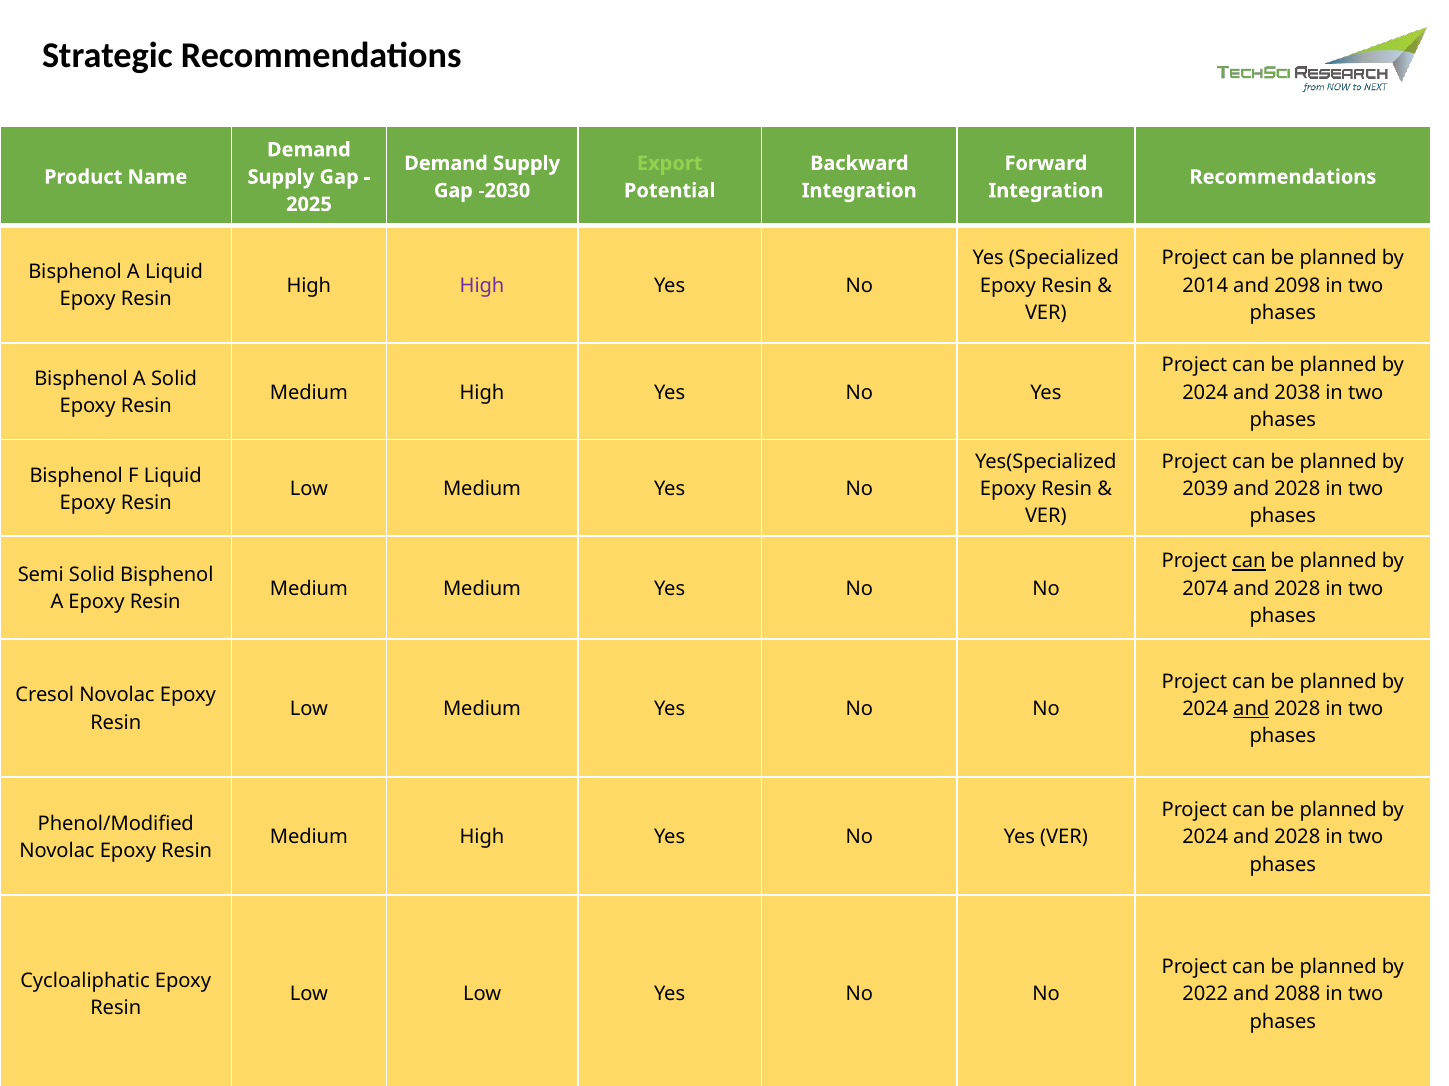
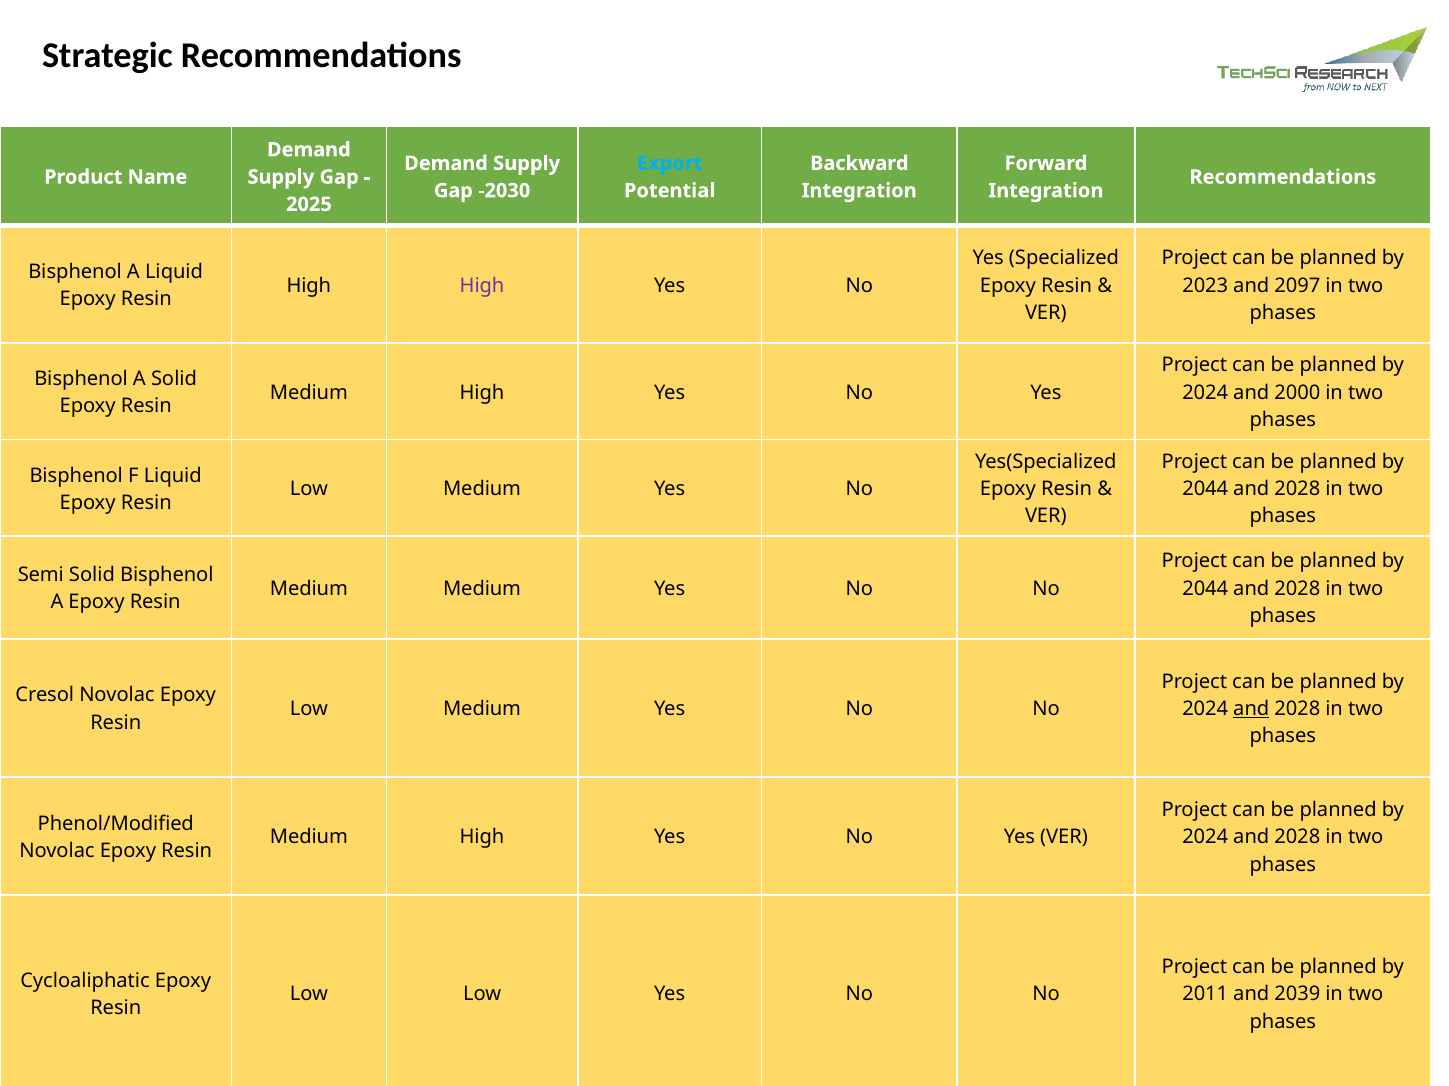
Export colour: light green -> light blue (670, 163)
2014: 2014 -> 2023 (1205, 286)
2098: 2098 -> 2097 (1297, 286)
2038: 2038 -> 2000 (1297, 393)
2039: 2039 -> 2044 (1205, 489)
can underline: present -> none (1249, 562)
2074: 2074 -> 2044 (1205, 589)
2022: 2022 -> 2011 (1205, 995)
2088: 2088 -> 2039 (1297, 995)
